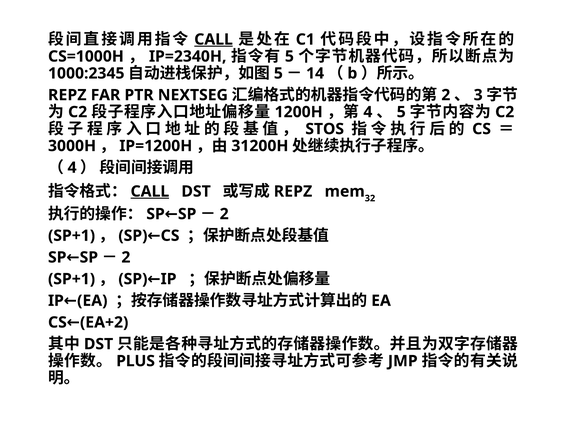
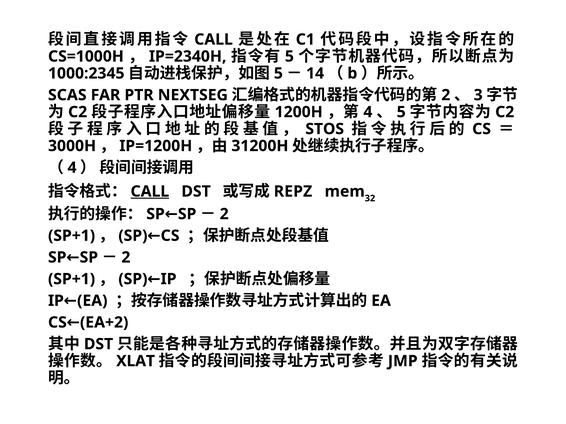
CALL underline: present -> none (214, 39)
REPZ: REPZ -> SCAS (67, 95)
PLUS: PLUS -> XLAT (136, 361)
